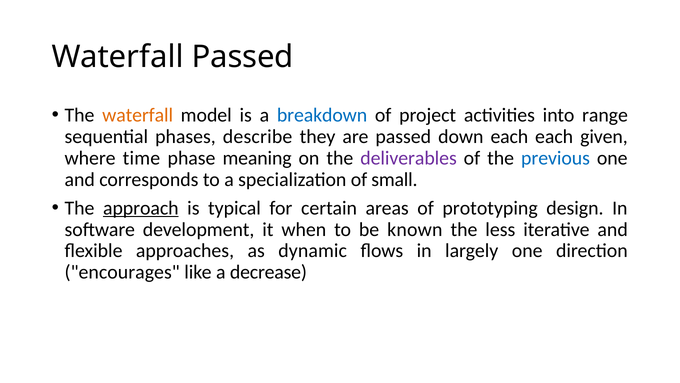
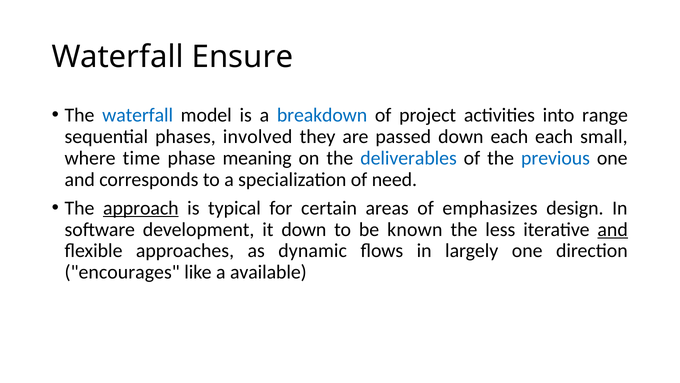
Waterfall Passed: Passed -> Ensure (242, 57)
waterfall colour: orange -> blue (138, 115)
describe: describe -> involved (258, 136)
given: given -> small (604, 136)
deliverables colour: purple -> blue (409, 158)
small: small -> need (394, 179)
prototyping: prototyping -> emphasizes (490, 208)
it when: when -> down (304, 229)
and underline: none -> present (613, 229)
decrease: decrease -> available (268, 272)
